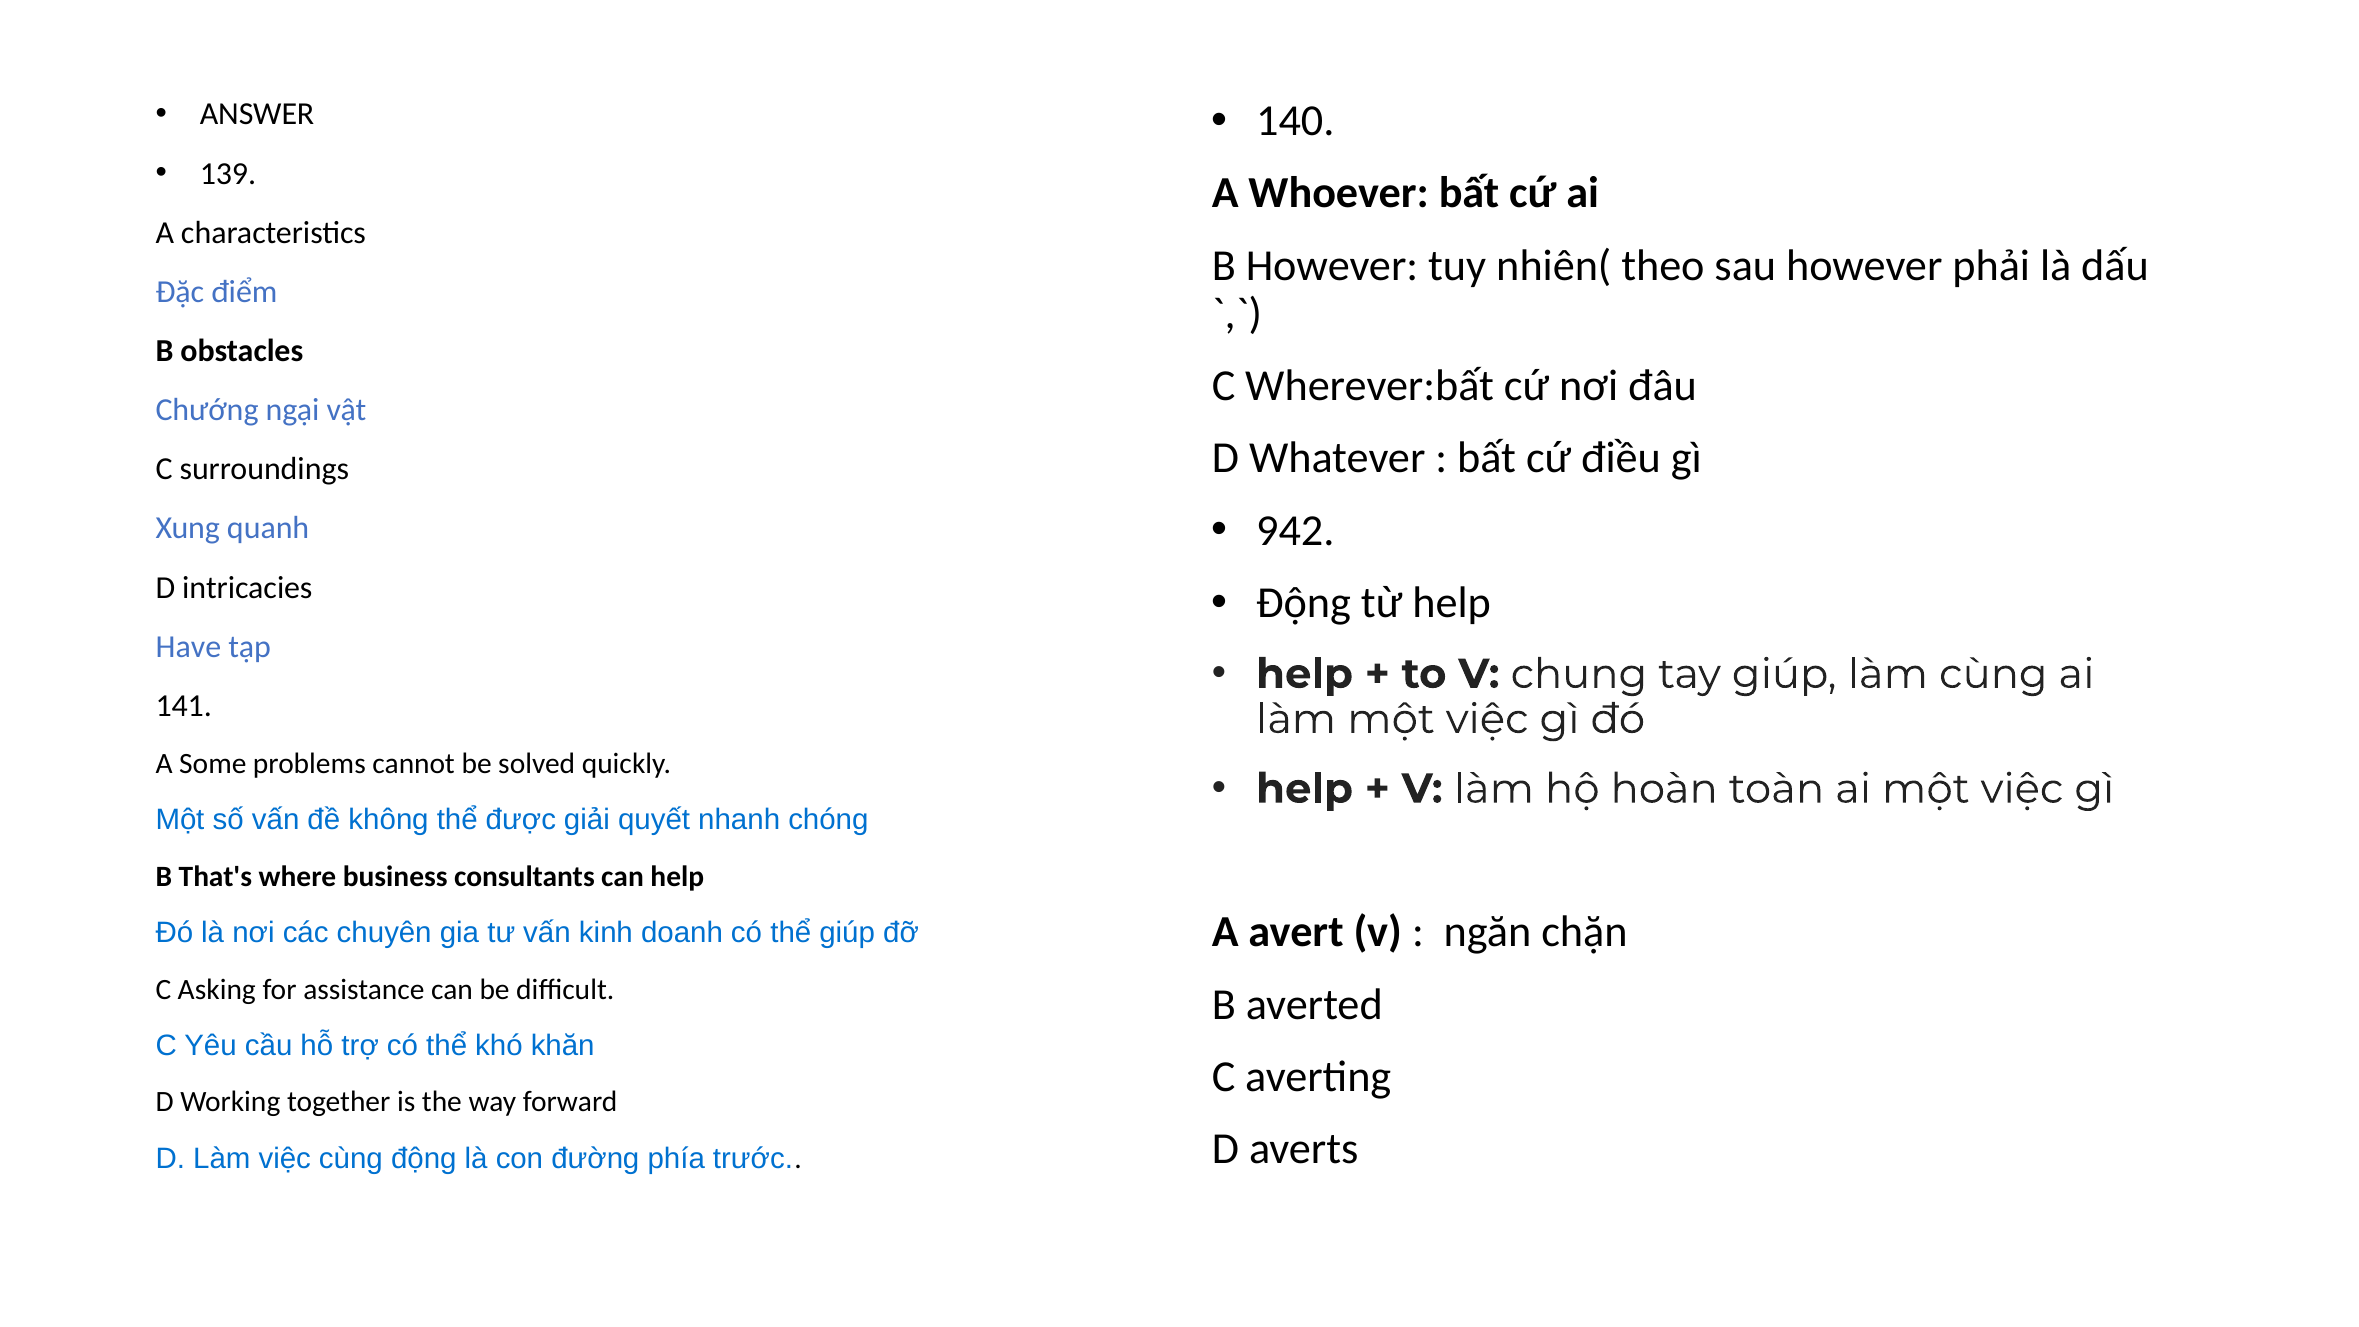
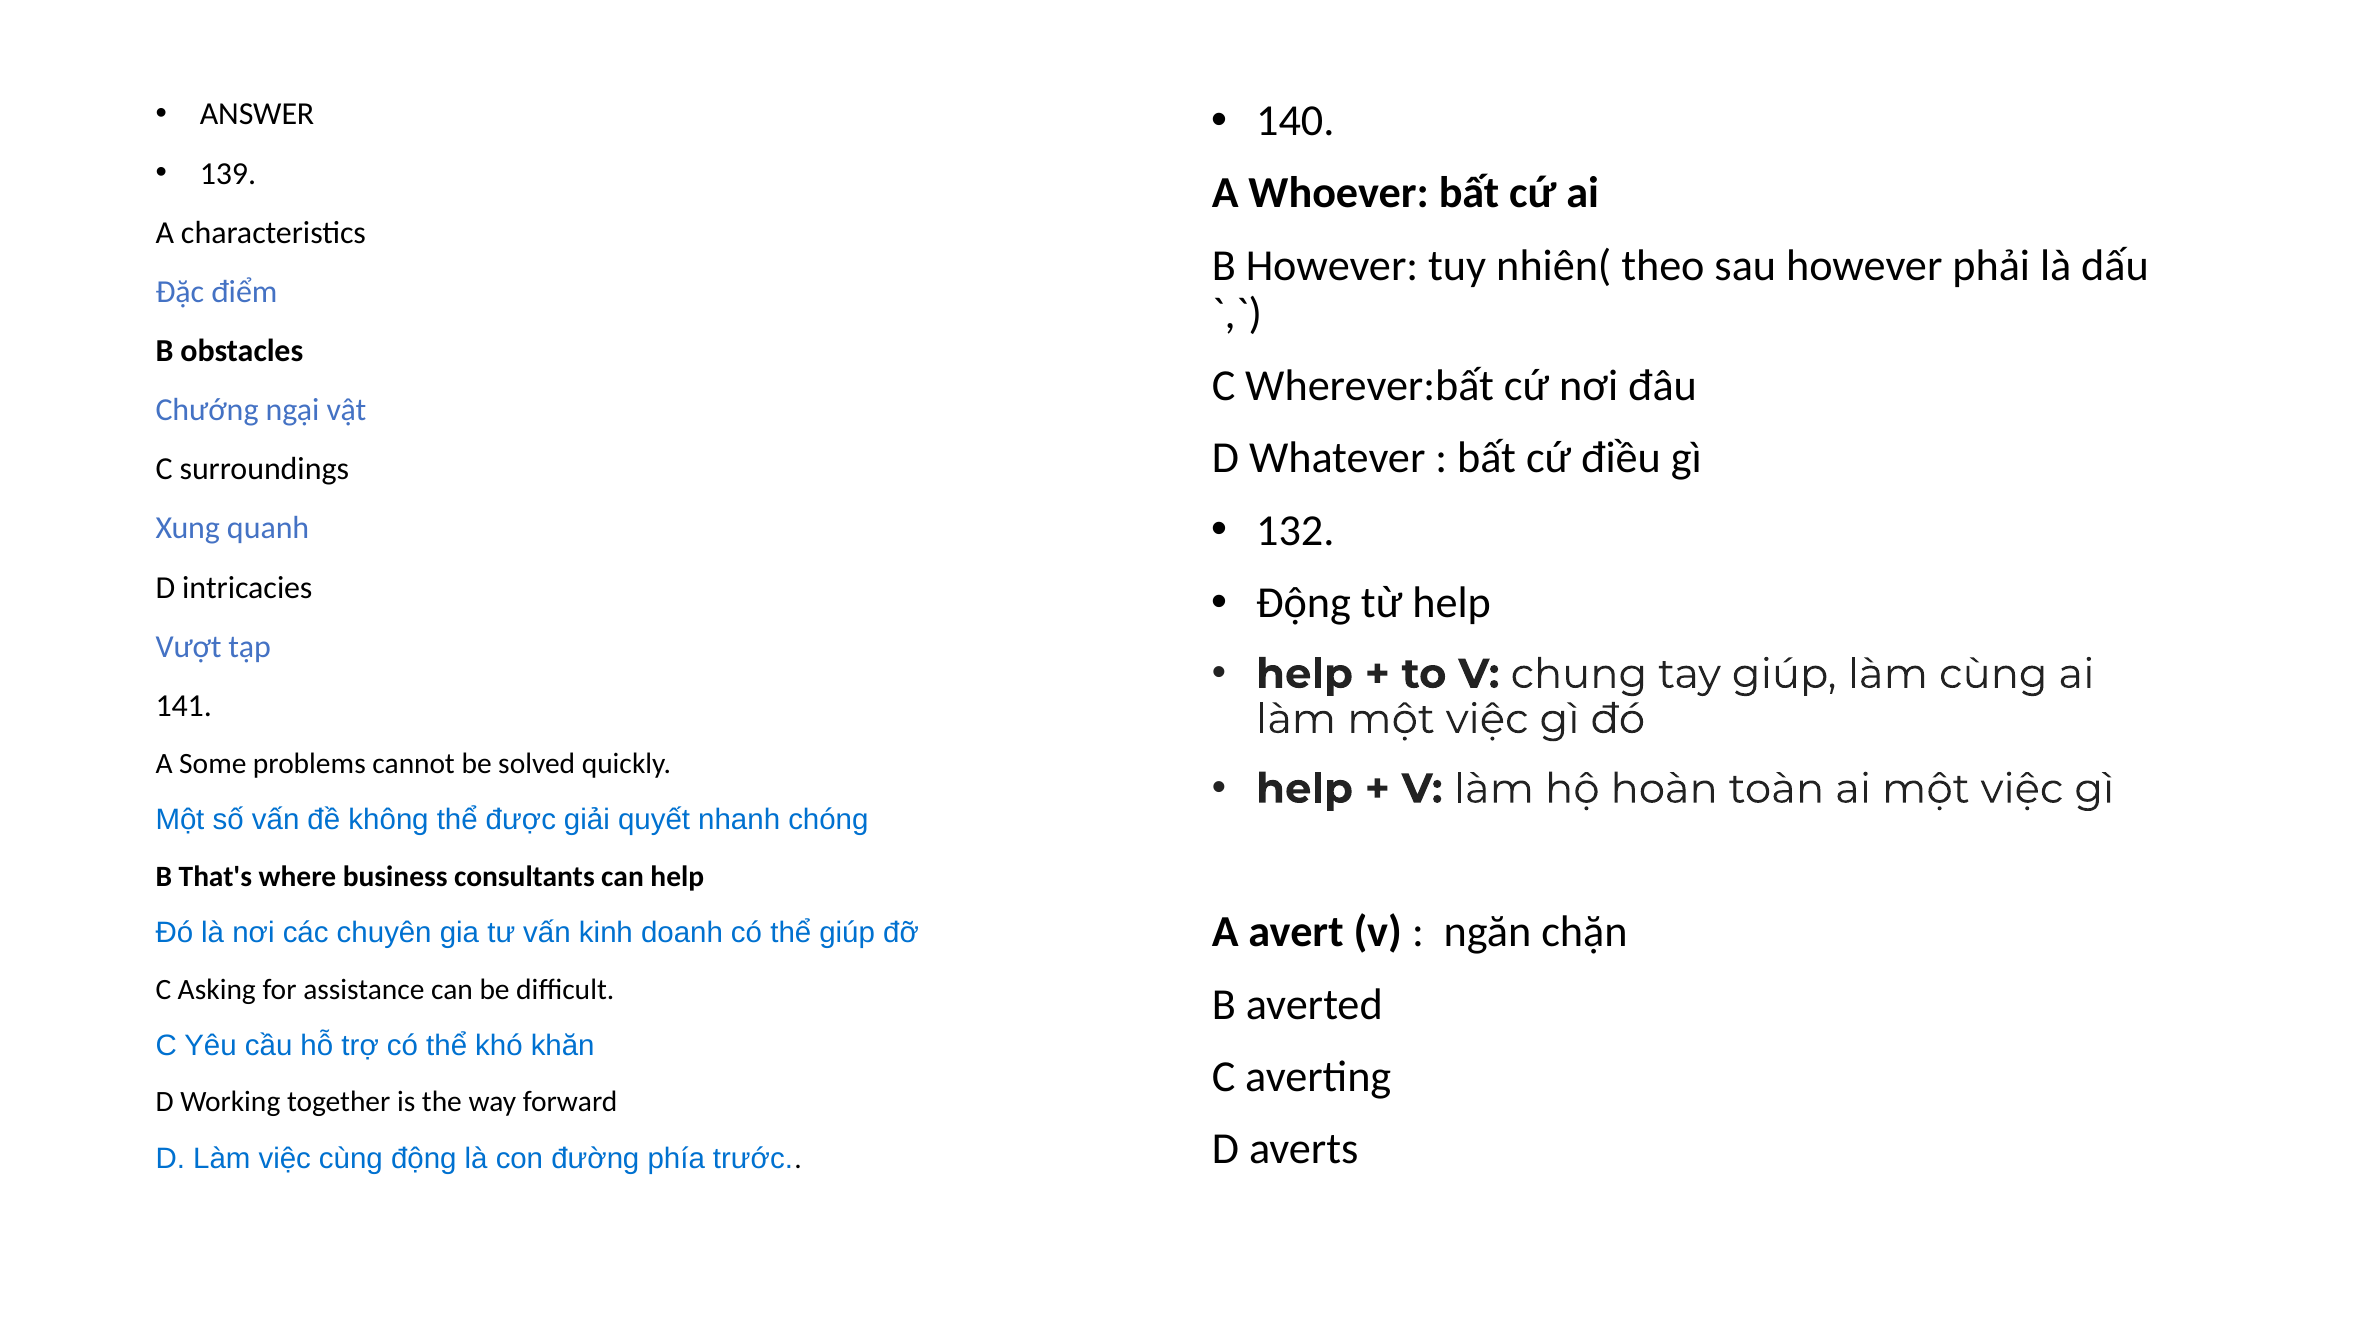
942: 942 -> 132 (1295, 531)
Have: Have -> Vượt (189, 647)
